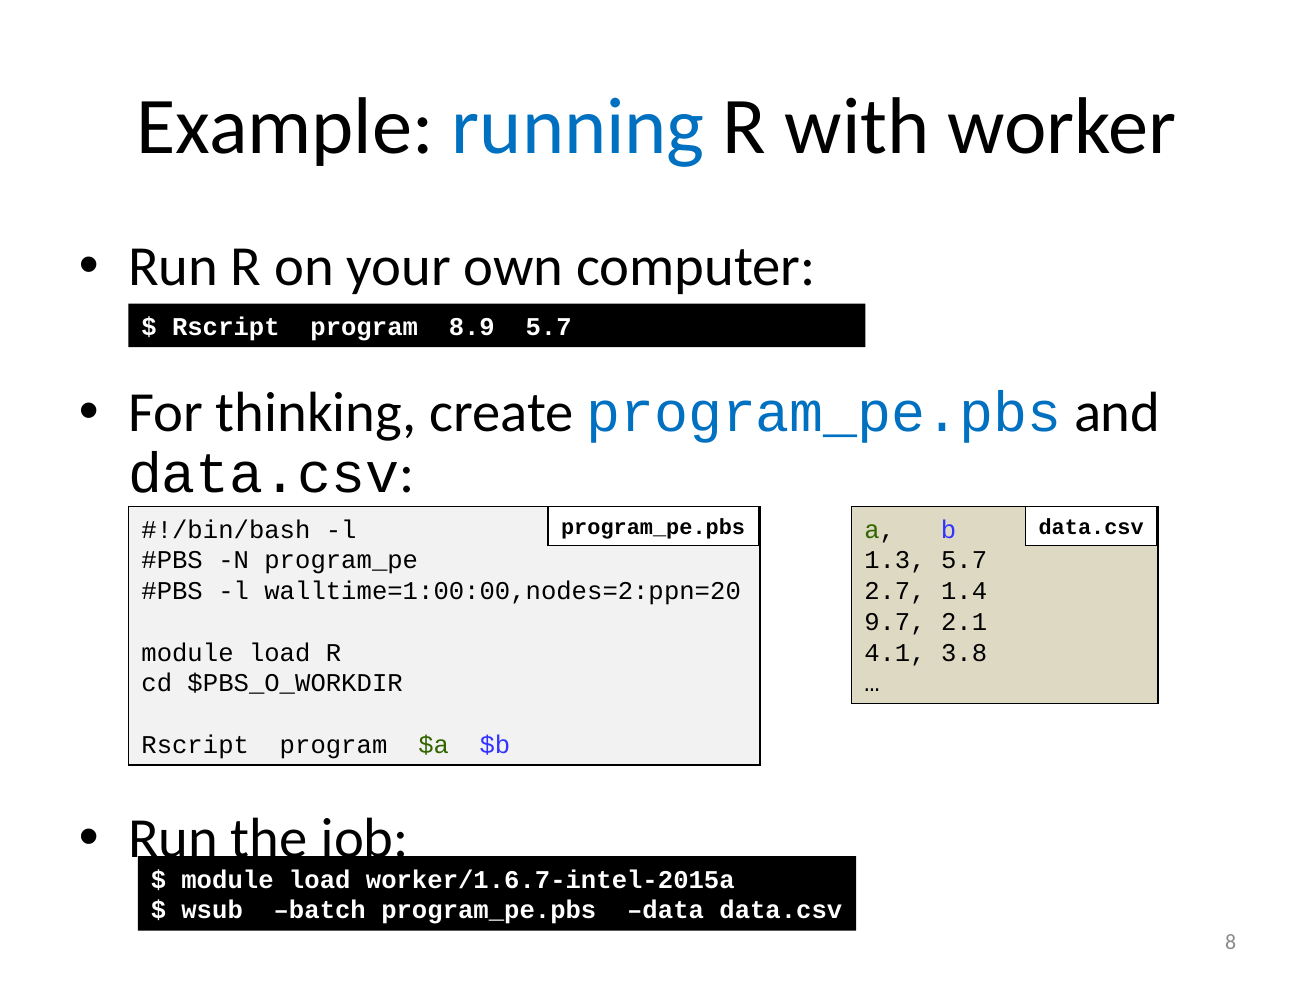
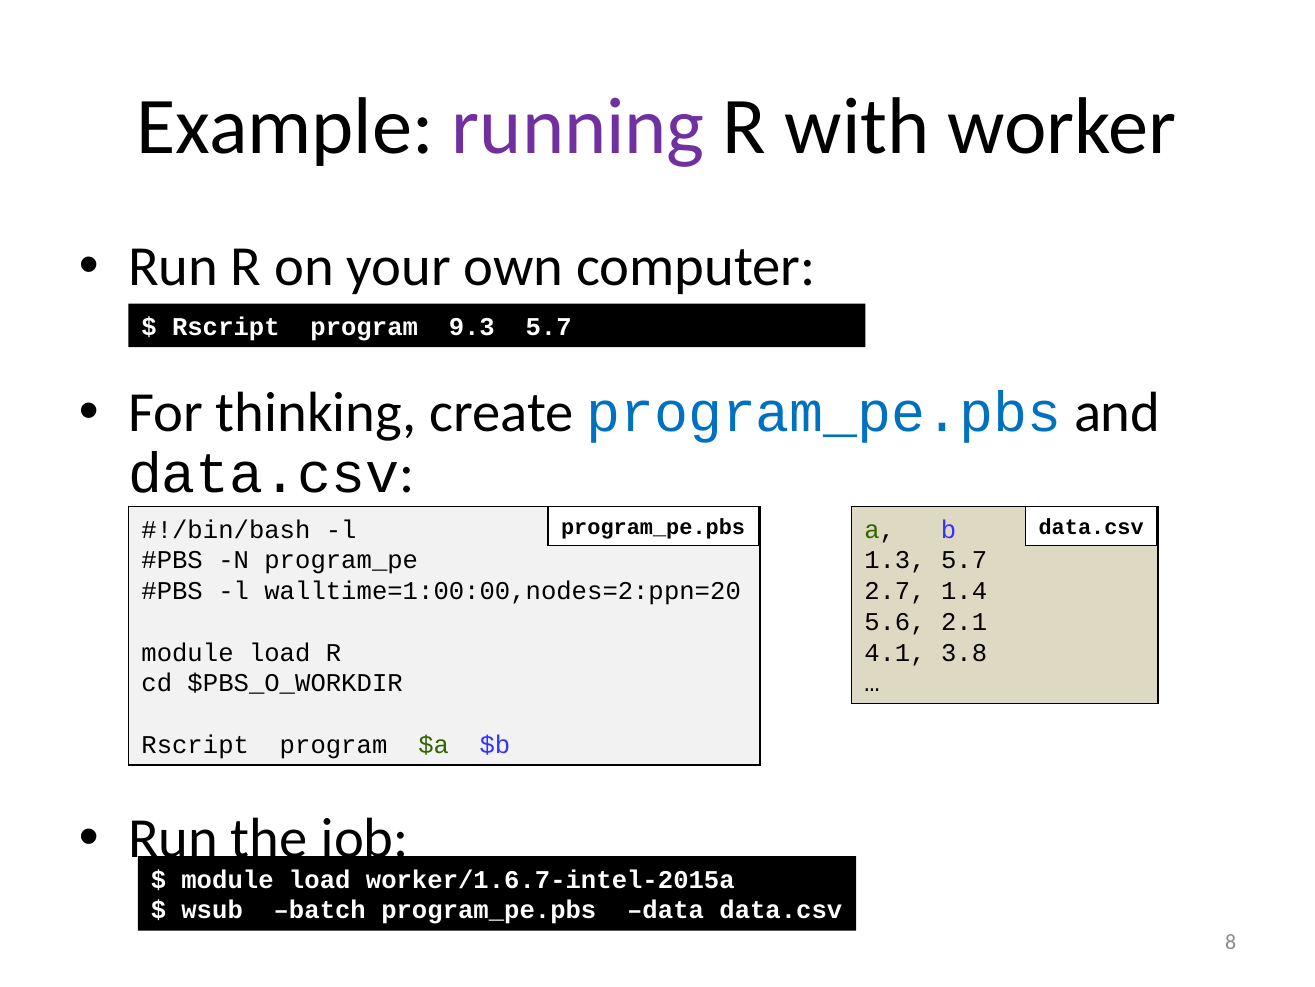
running colour: blue -> purple (578, 127)
8.9: 8.9 -> 9.3 (472, 327)
9.7: 9.7 -> 5.6 (895, 622)
